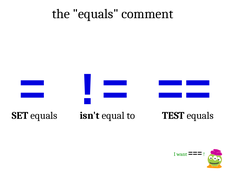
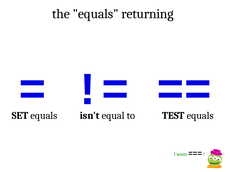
comment: comment -> returning (147, 14)
